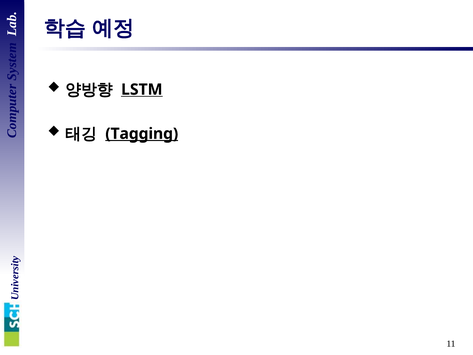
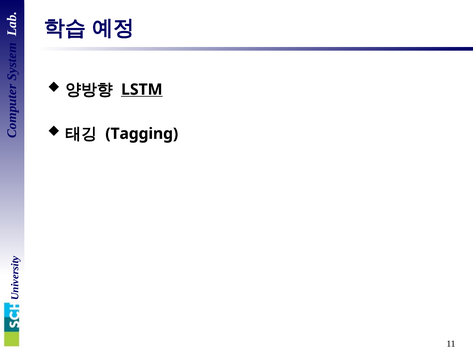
Tagging underline: present -> none (142, 134)
